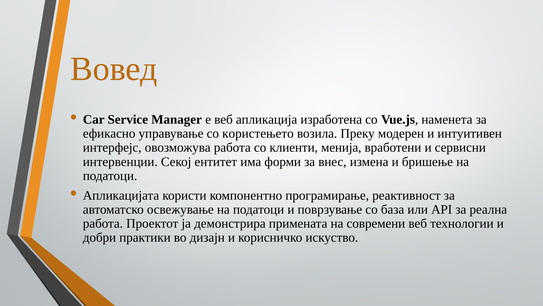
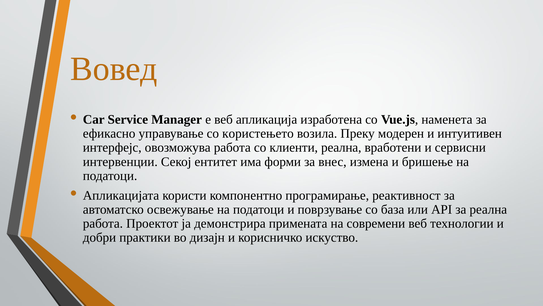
клиенти менија: менија -> реална (341, 147)
